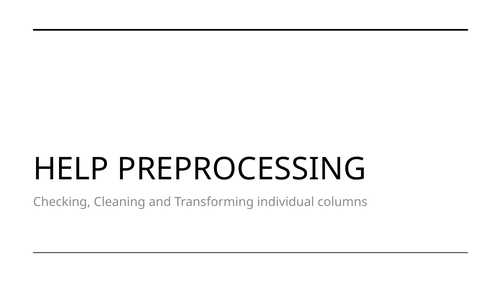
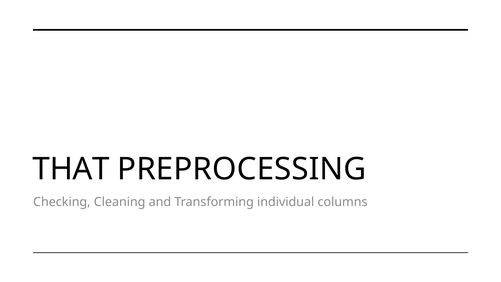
HELP: HELP -> THAT (71, 169)
